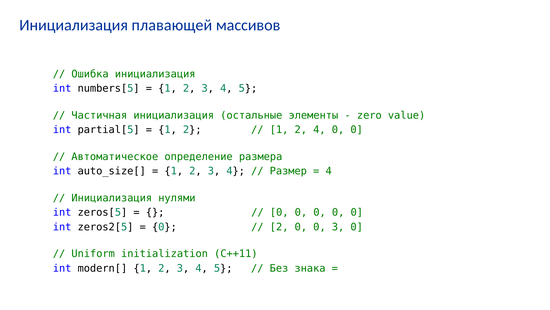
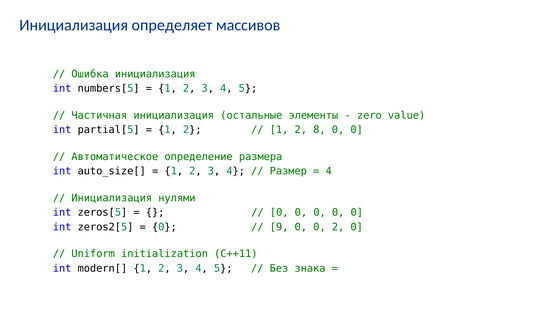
плавающей: плавающей -> определяет (172, 25)
2 4: 4 -> 8 (319, 130)
2: 2 -> 9 (279, 227)
0 3: 3 -> 2 (338, 227)
